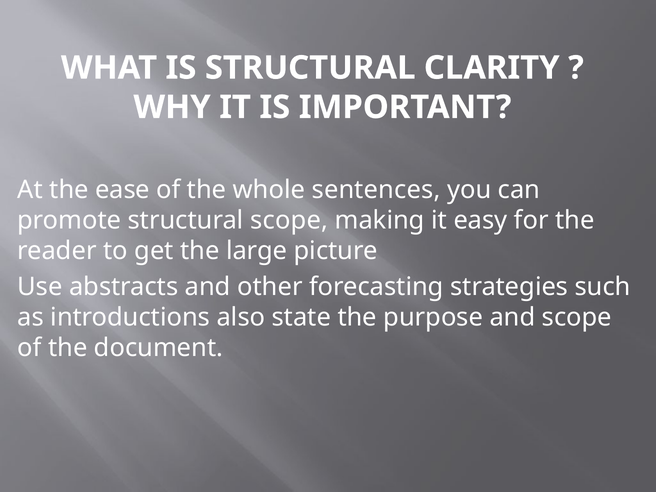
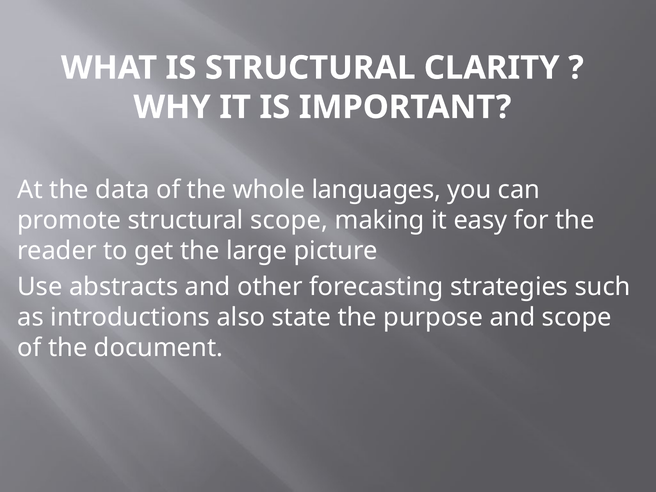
ease: ease -> data (122, 190)
sentences: sentences -> languages (376, 190)
